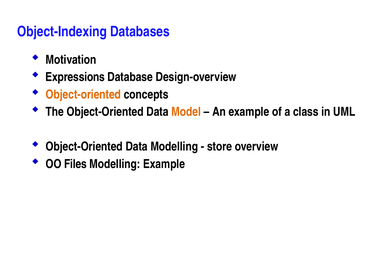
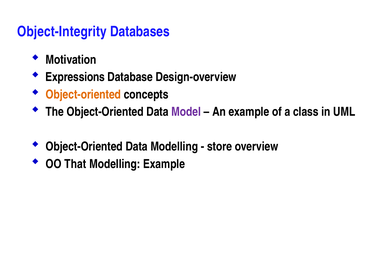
Object-Indexing: Object-Indexing -> Object-Integrity (62, 32)
Model colour: orange -> purple (186, 112)
Files: Files -> That (75, 164)
